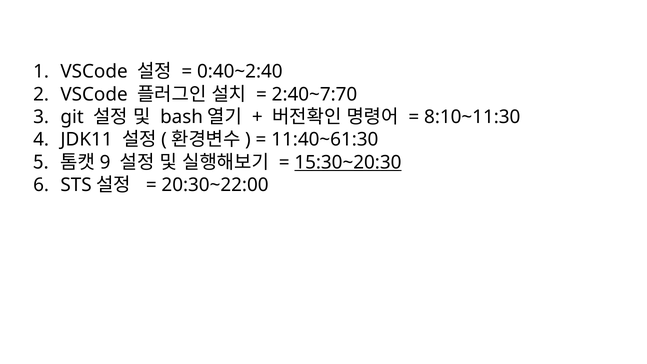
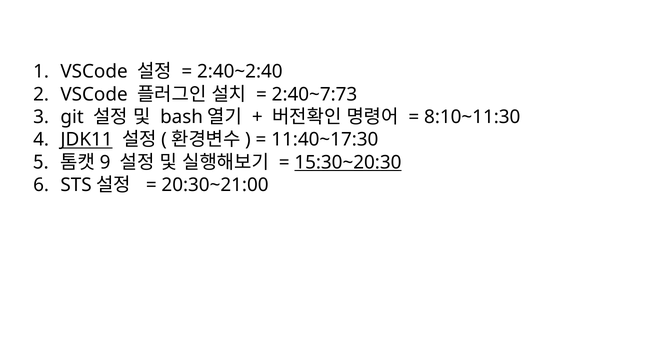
0:40~2:40: 0:40~2:40 -> 2:40~2:40 (240, 72)
2:40~7:70: 2:40~7:70 -> 2:40~7:73 (315, 94)
JDK11 underline: none -> present (87, 140)
11:40~61:30: 11:40~61:30 -> 11:40~17:30 (325, 140)
20:30~22:00: 20:30~22:00 -> 20:30~21:00 (215, 185)
